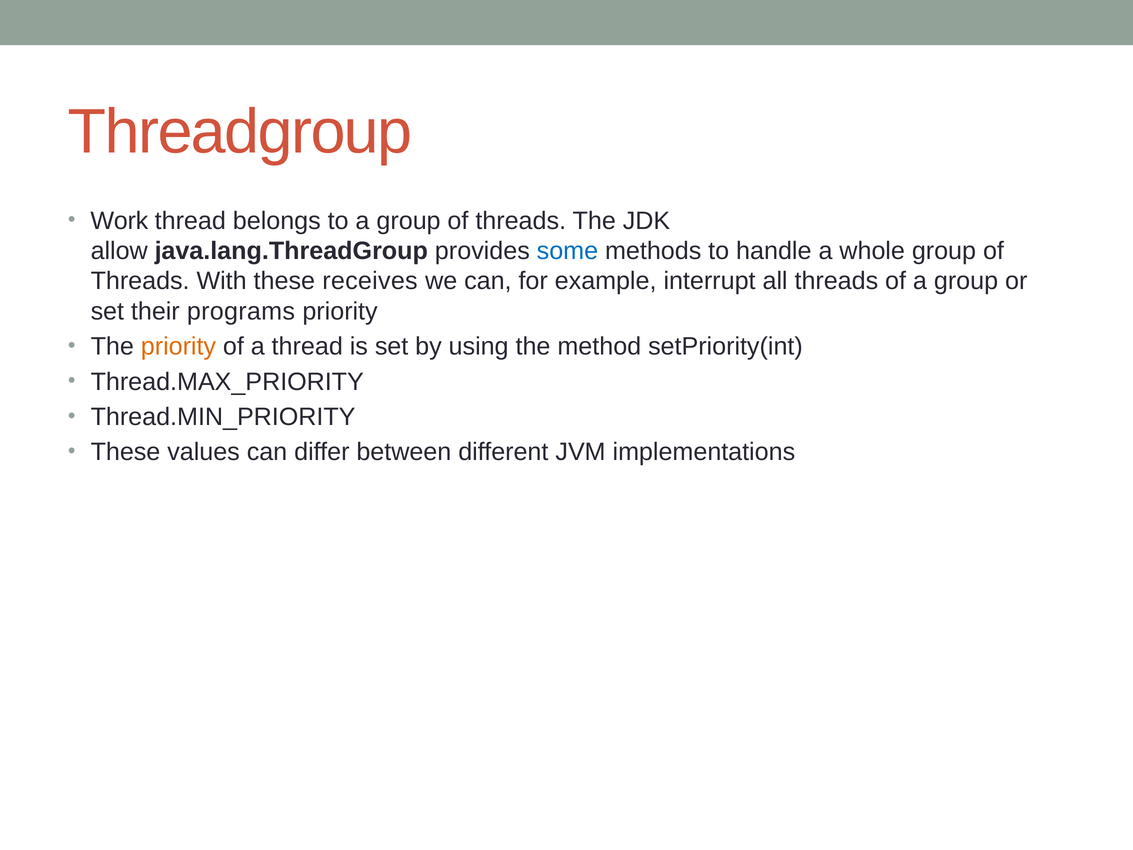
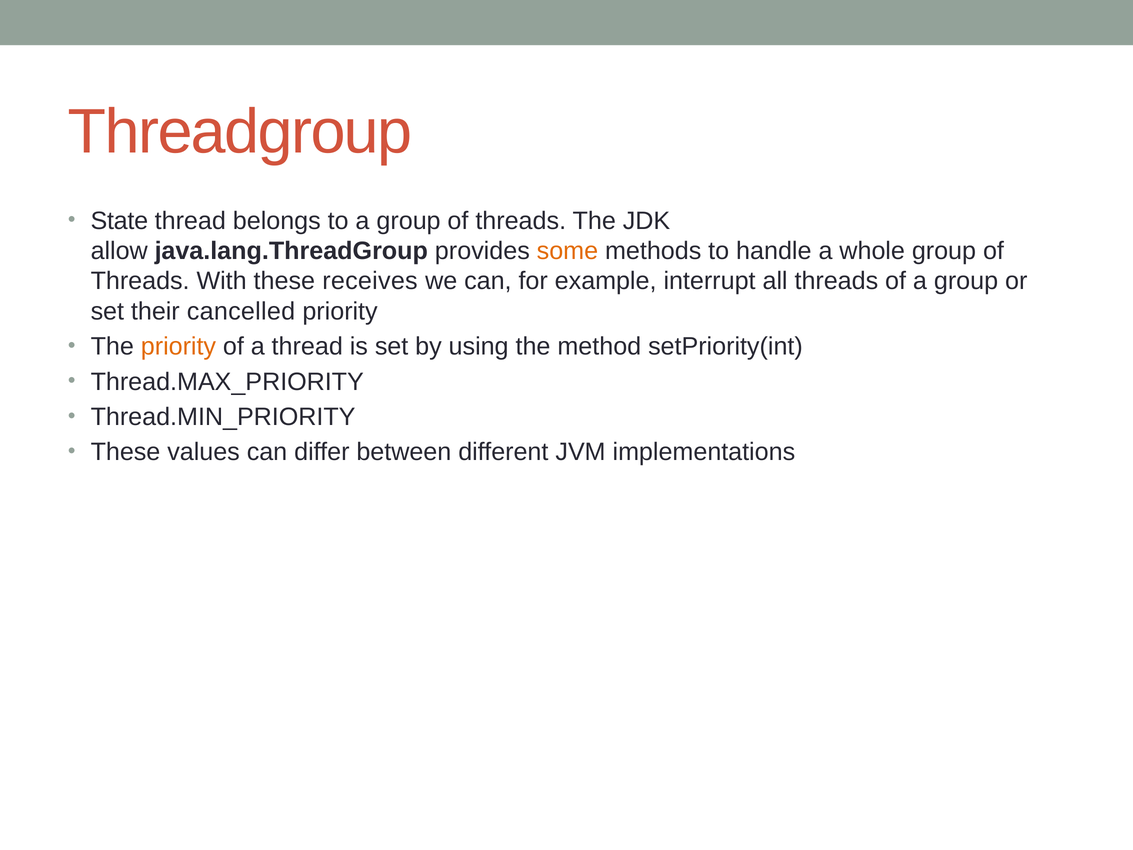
Work: Work -> State (119, 221)
some colour: blue -> orange (567, 251)
programs: programs -> cancelled (241, 311)
